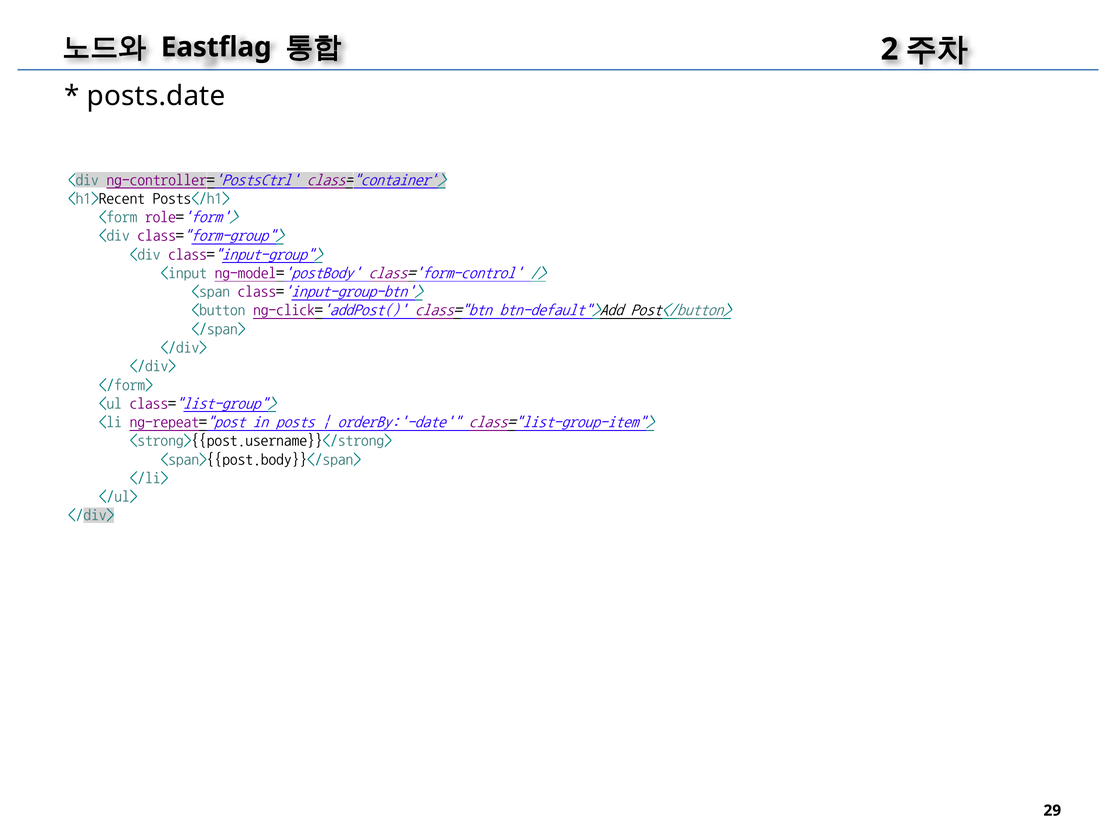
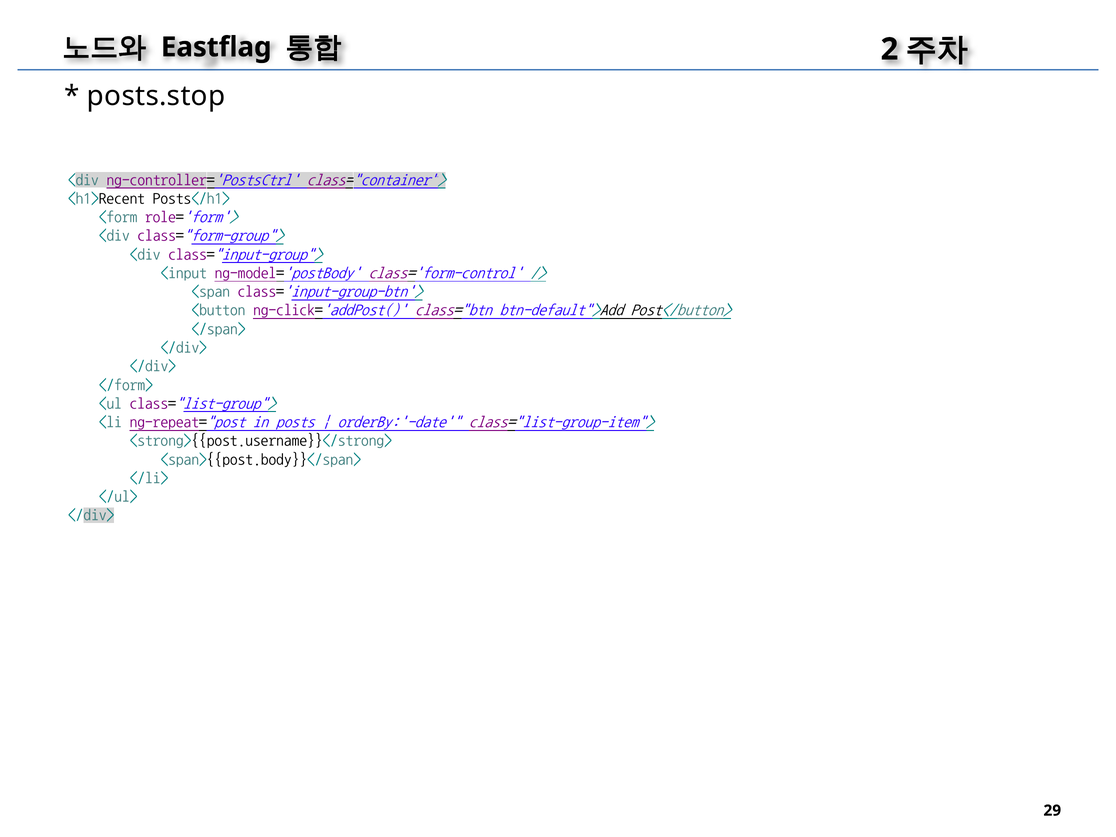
posts.date: posts.date -> posts.stop (156, 96)
